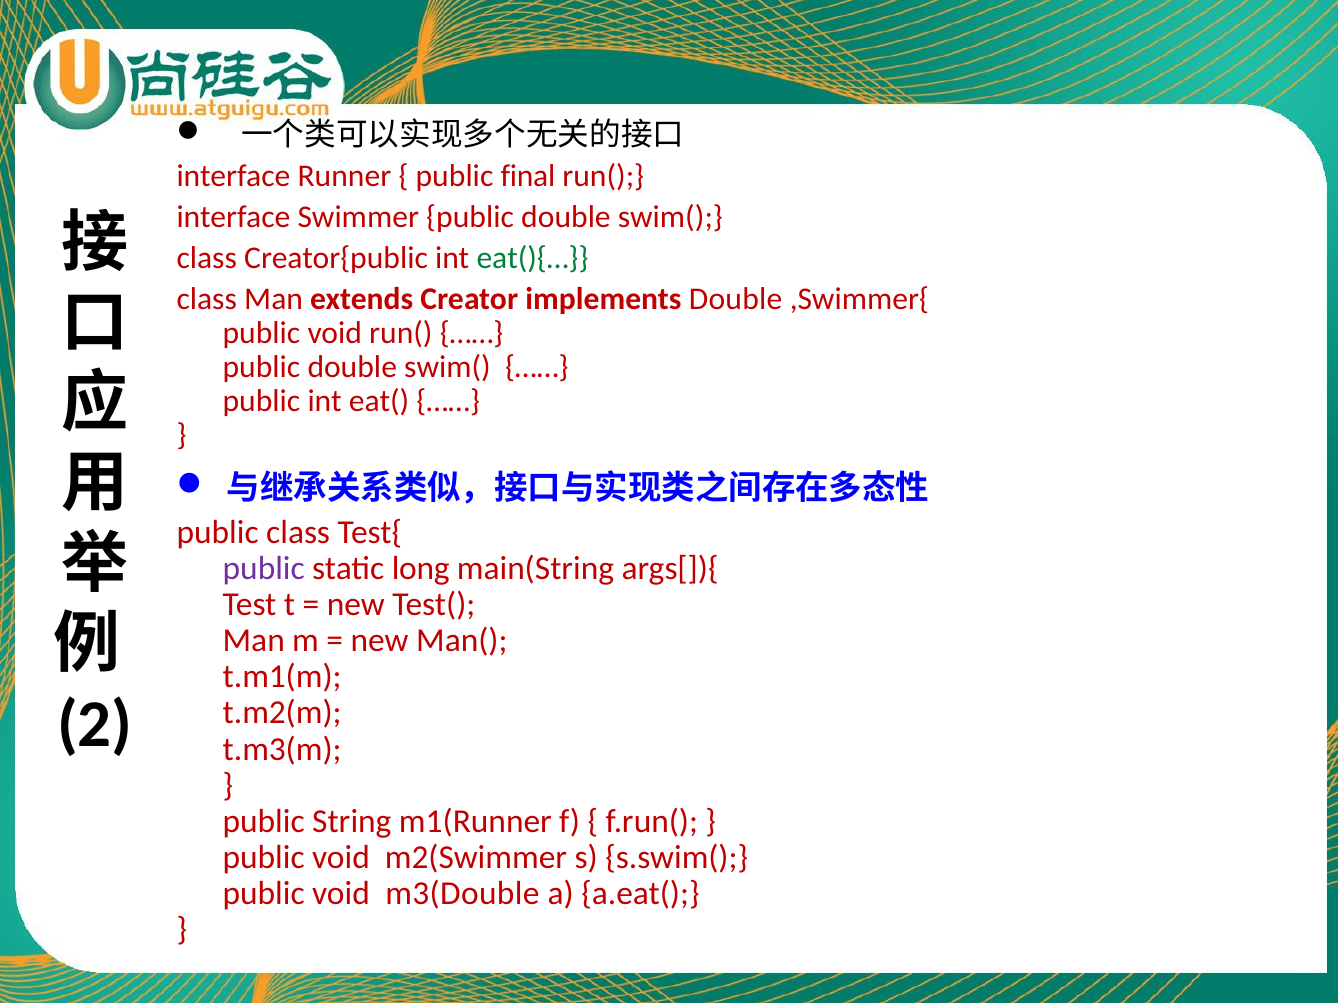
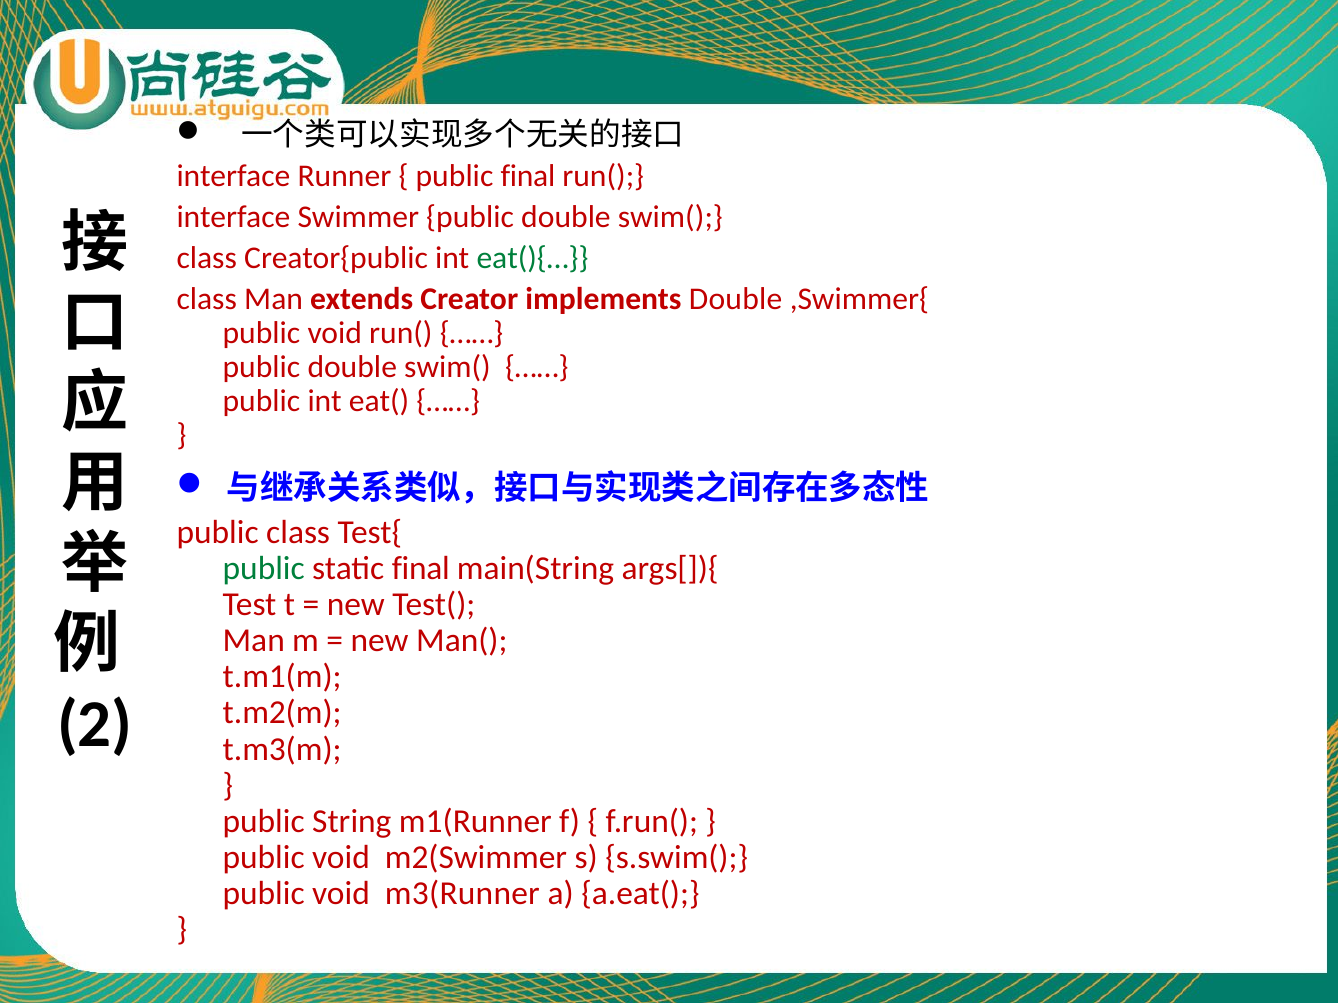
public colour: purple -> green (264, 569)
static long: long -> final (421, 569)
m3(Double: m3(Double -> m3(Runner (462, 894)
